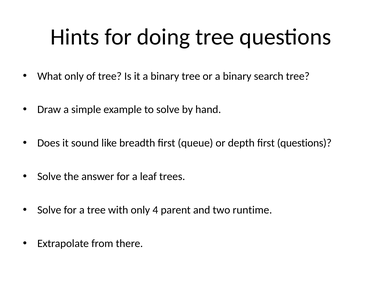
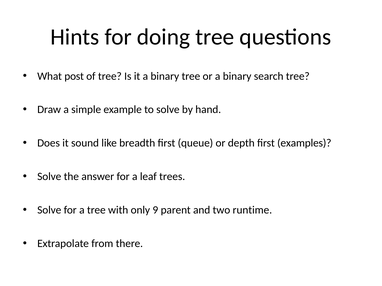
What only: only -> post (74, 76)
first questions: questions -> examples (304, 143)
4: 4 -> 9 (155, 210)
